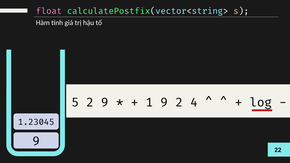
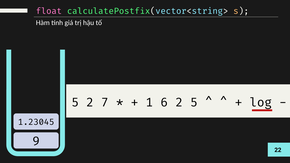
2 9: 9 -> 7 (105, 103)
1 9: 9 -> 6 (164, 103)
2 4: 4 -> 5 (194, 103)
